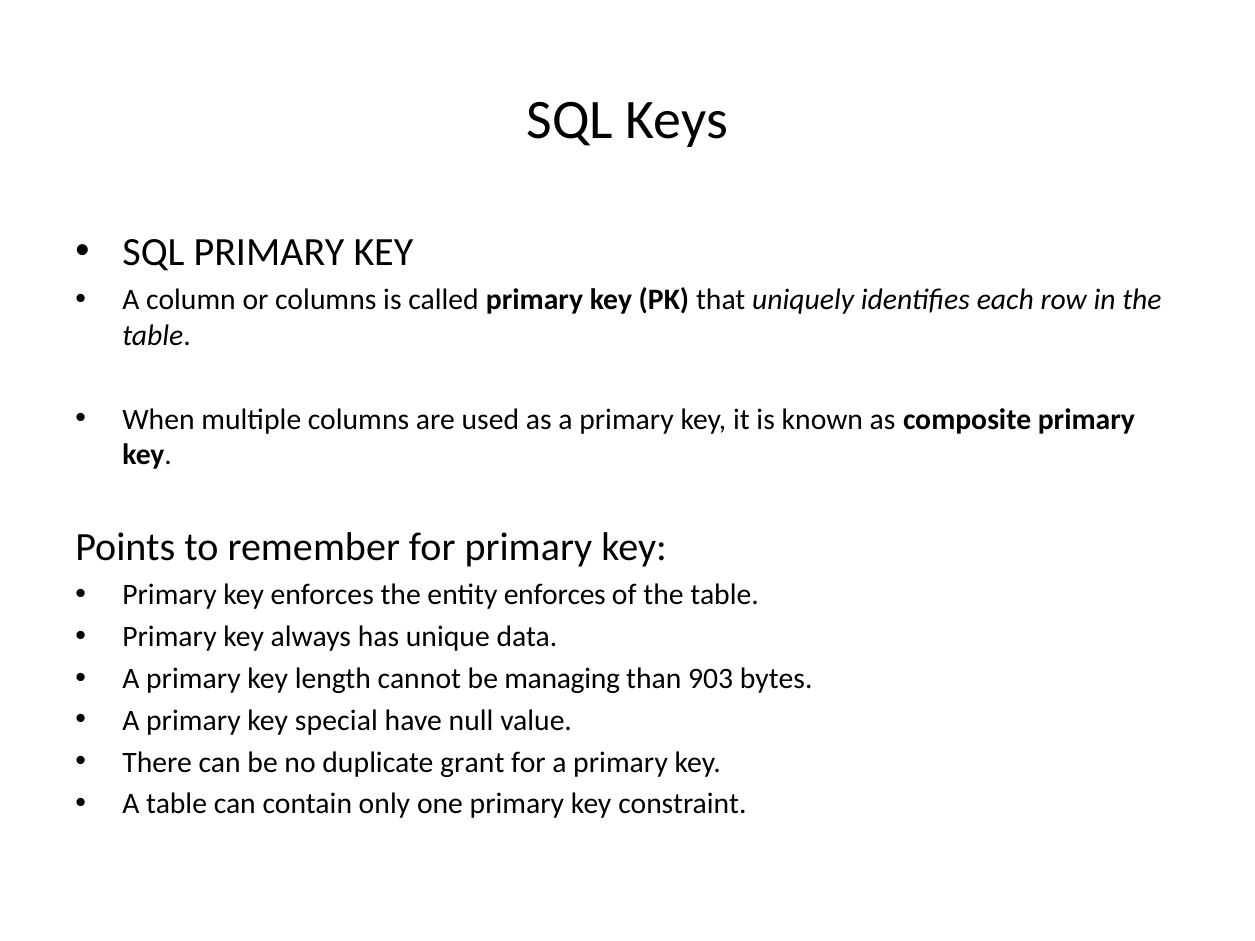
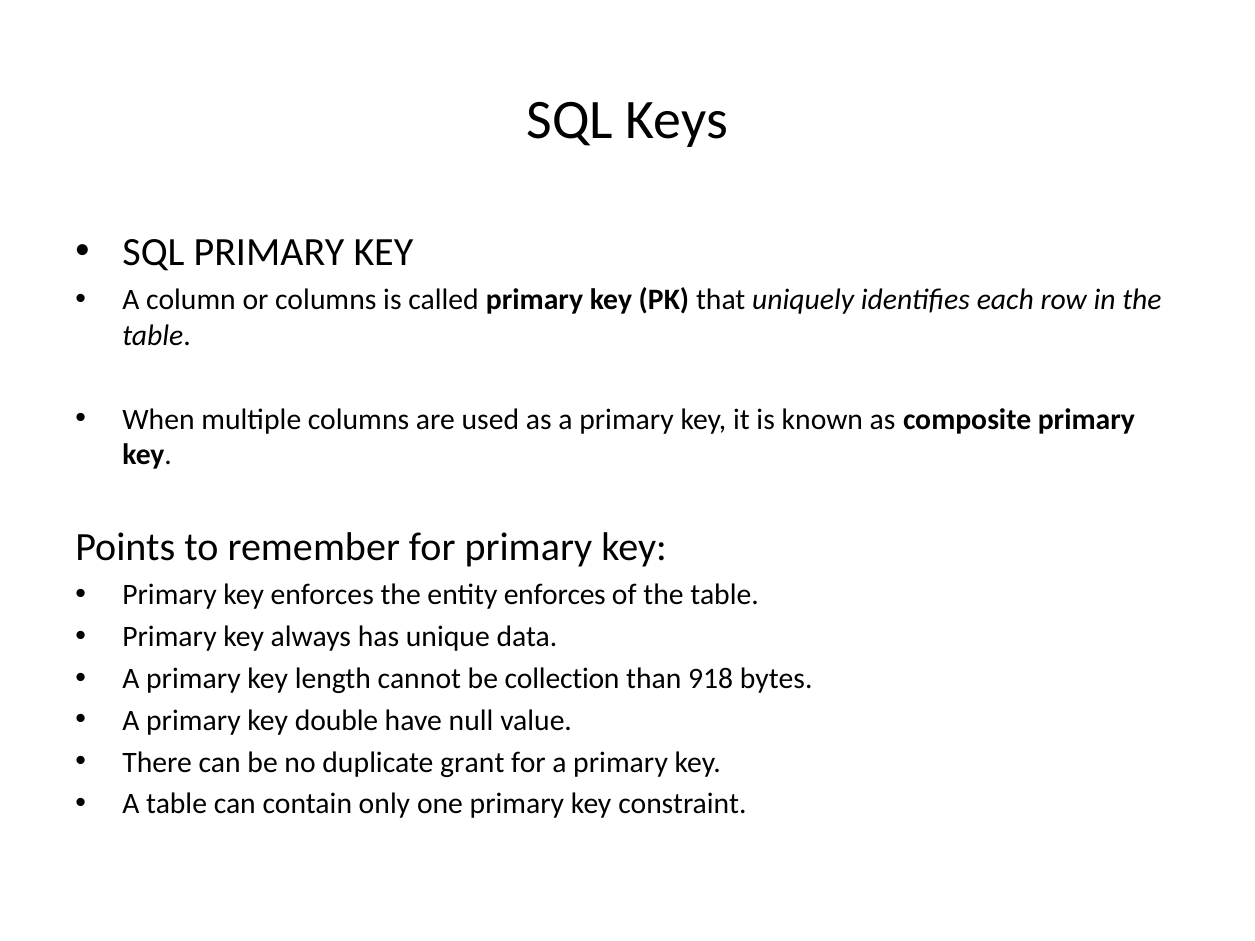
managing: managing -> collection (562, 679)
903: 903 -> 918 (711, 679)
special: special -> double (337, 721)
